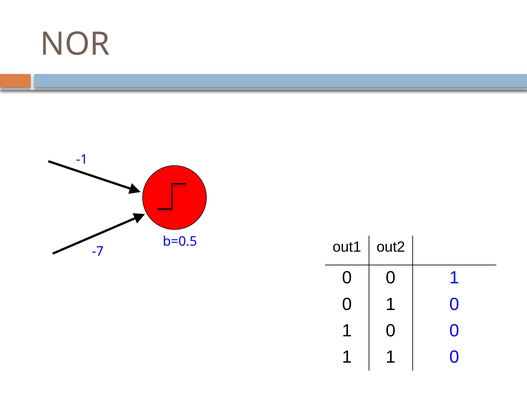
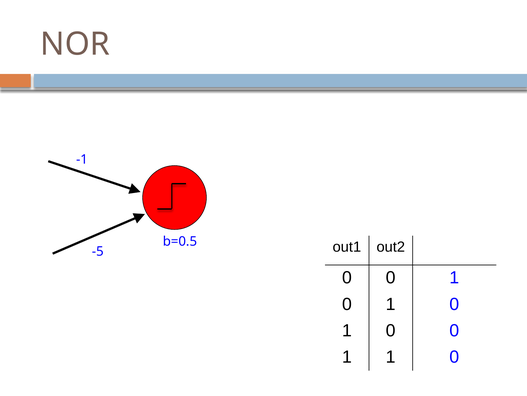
-7: -7 -> -5 (98, 251)
